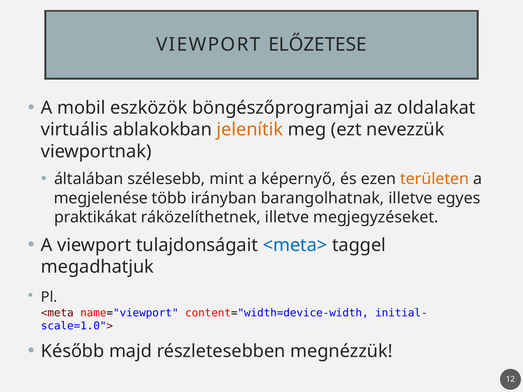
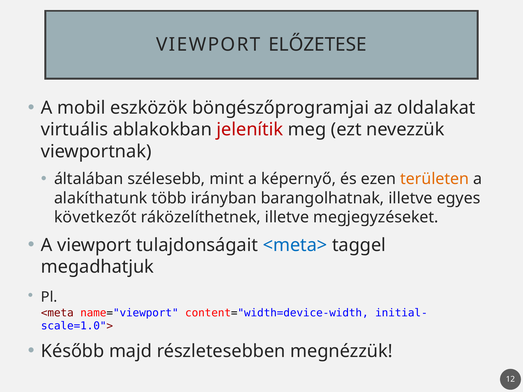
jelenítik colour: orange -> red (250, 130)
megjelenése: megjelenése -> alakíthatunk (101, 198)
praktikákat: praktikákat -> következőt (95, 217)
